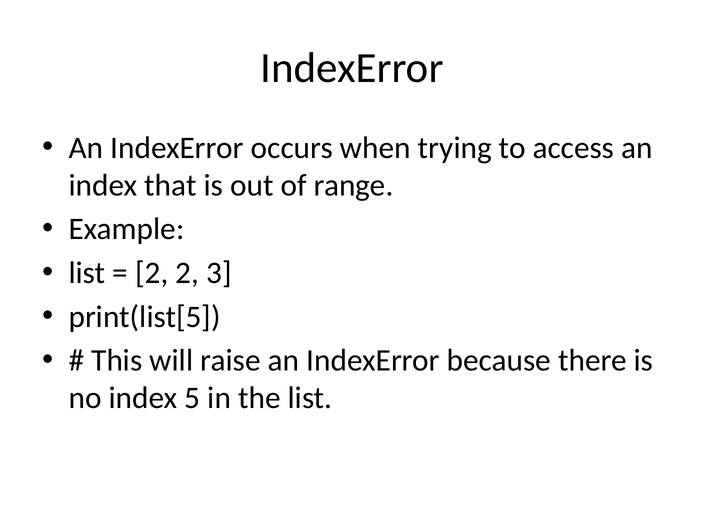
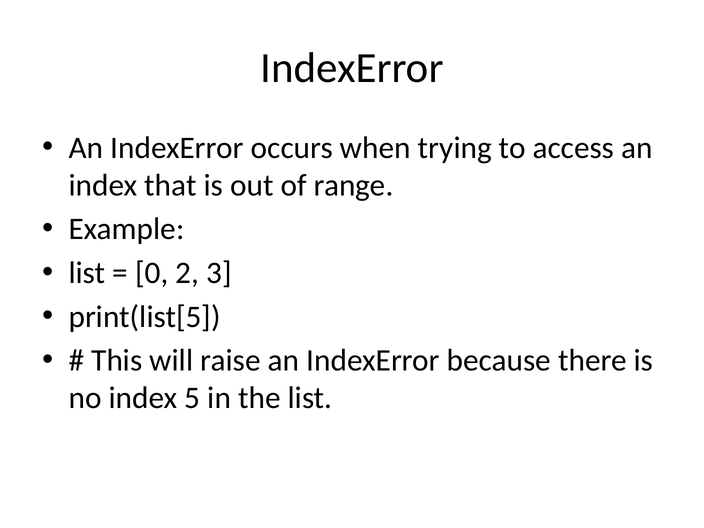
2: 2 -> 0 (152, 273)
